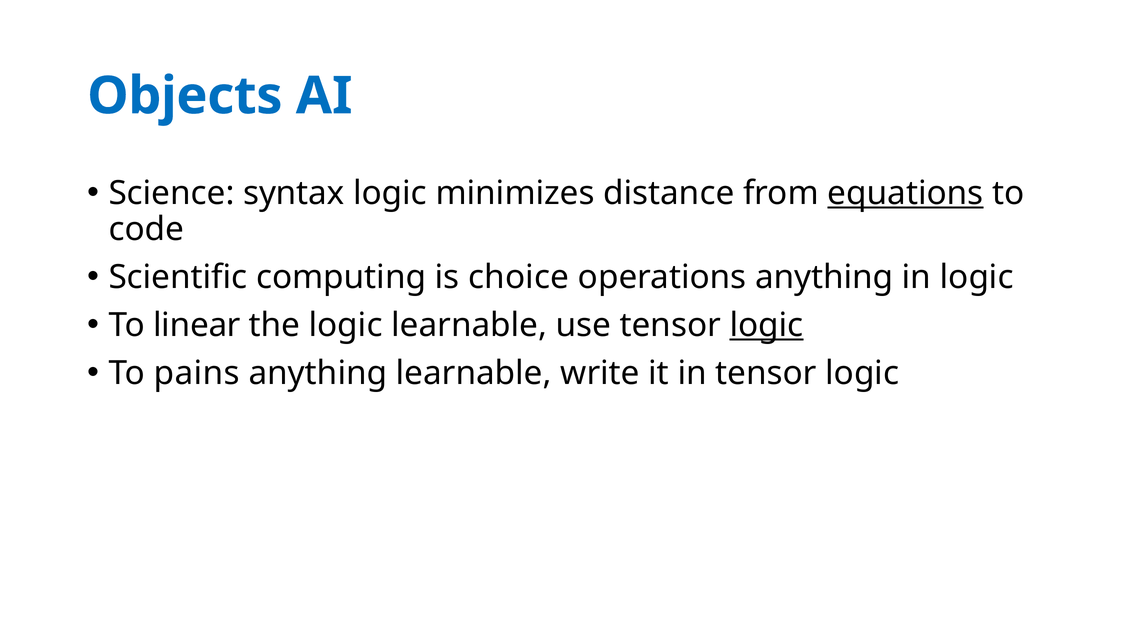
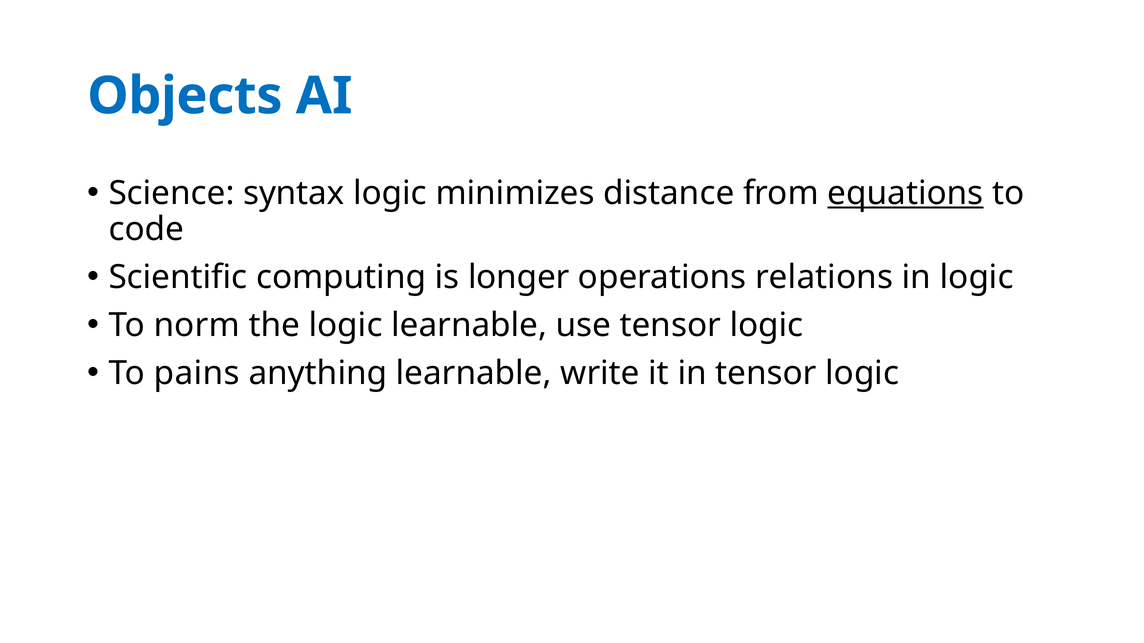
choice: choice -> longer (519, 277)
operations anything: anything -> relations (824, 277)
linear: linear -> norm (197, 325)
logic underline: present -> none (767, 325)
